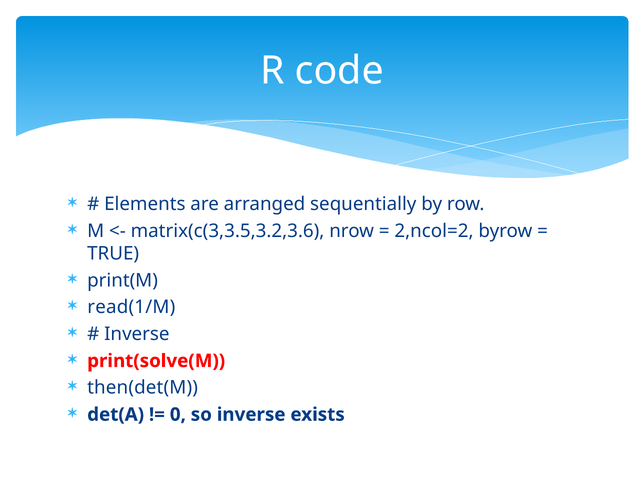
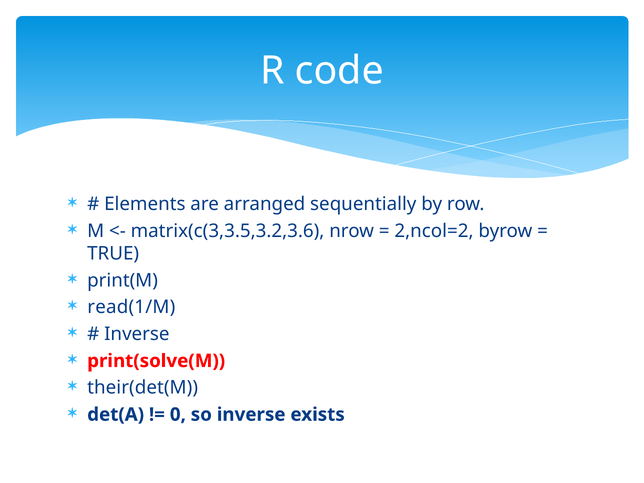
then(det(M: then(det(M -> their(det(M (143, 388)
